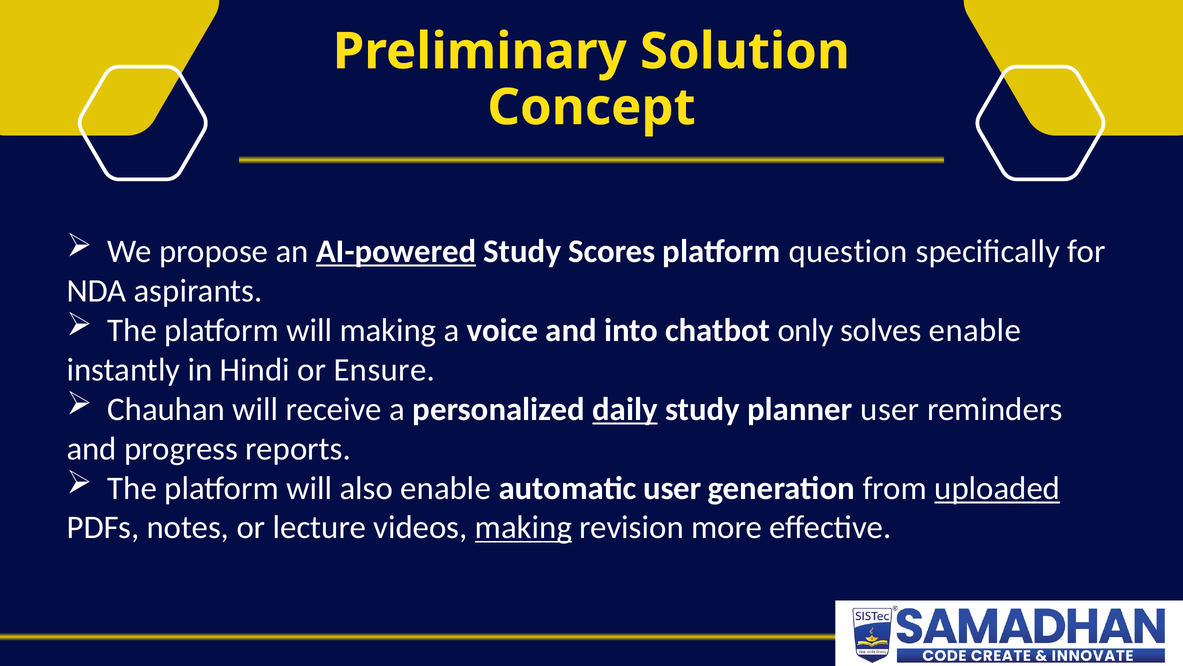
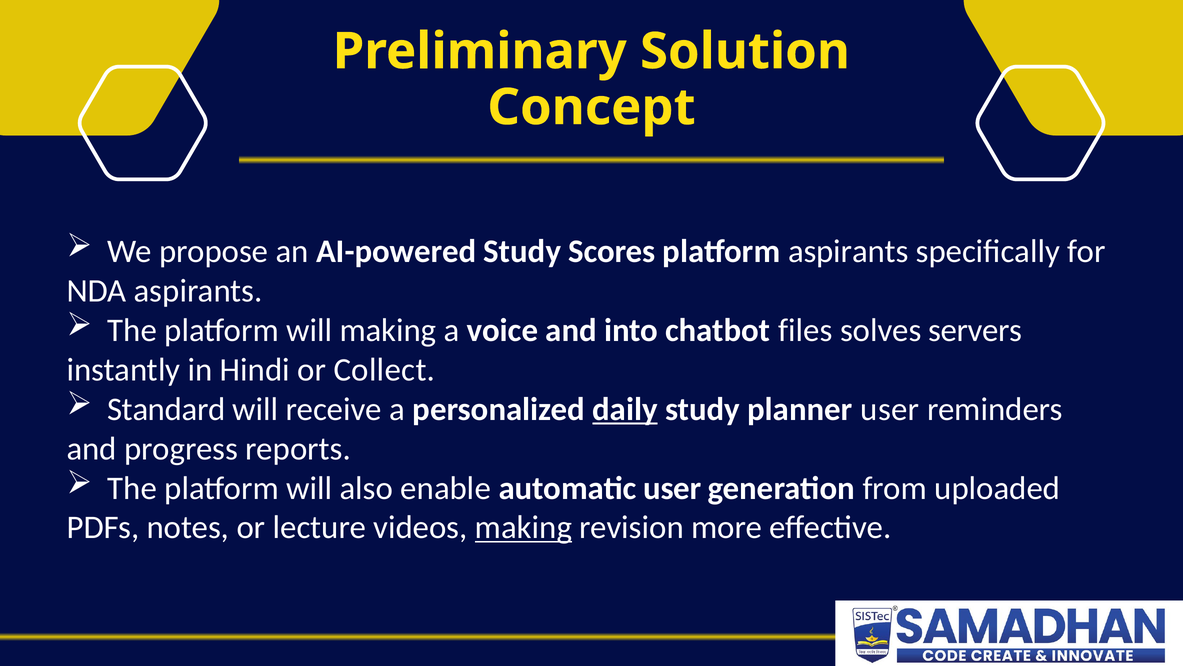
AI-powered underline: present -> none (396, 251)
platform question: question -> aspirants (848, 251)
only: only -> files (805, 330)
solves enable: enable -> servers (975, 330)
Ensure: Ensure -> Collect (384, 369)
Chauhan: Chauhan -> Standard (166, 409)
uploaded underline: present -> none (997, 488)
